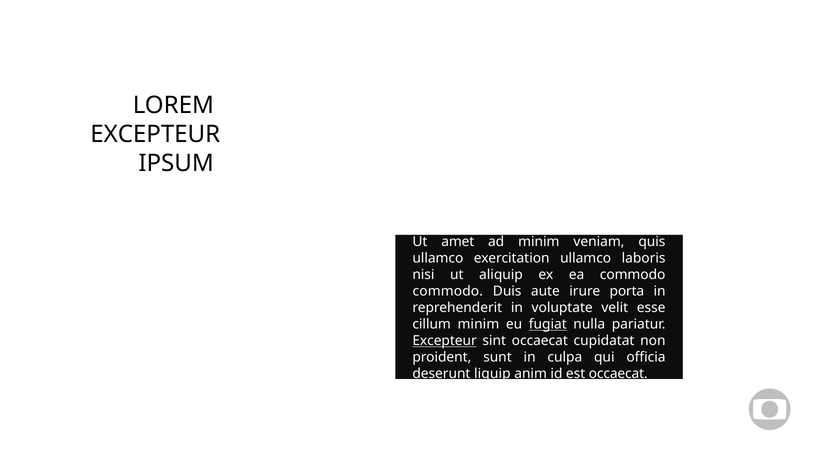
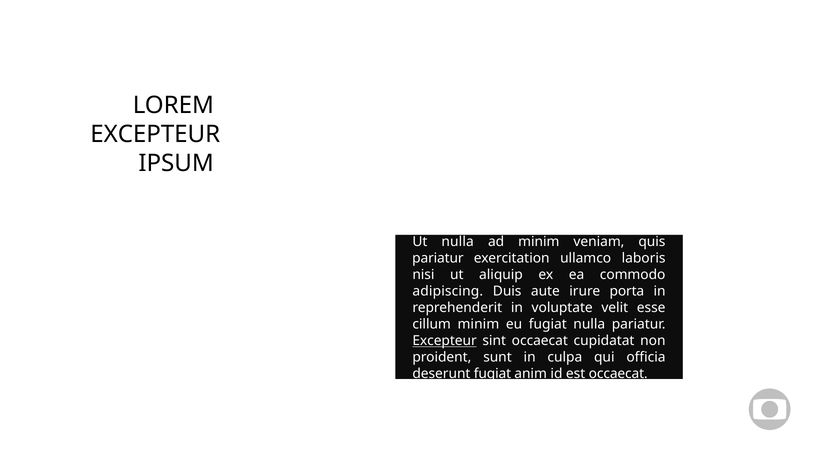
Ut amet: amet -> nulla (458, 242)
ullamco: ullamco -> pariatur (438, 258)
commodo: commodo -> adipiscing (448, 291)
fugiat underline: present -> none (548, 324)
deserunt liquip: liquip -> fugiat (492, 374)
